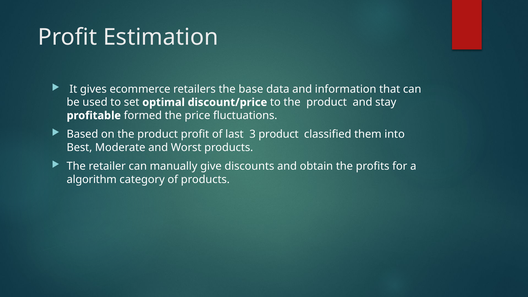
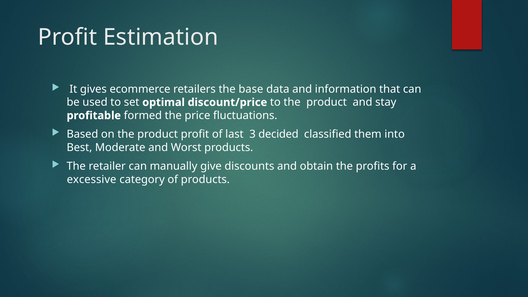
3 product: product -> decided (279, 134)
algorithm: algorithm -> excessive (92, 179)
